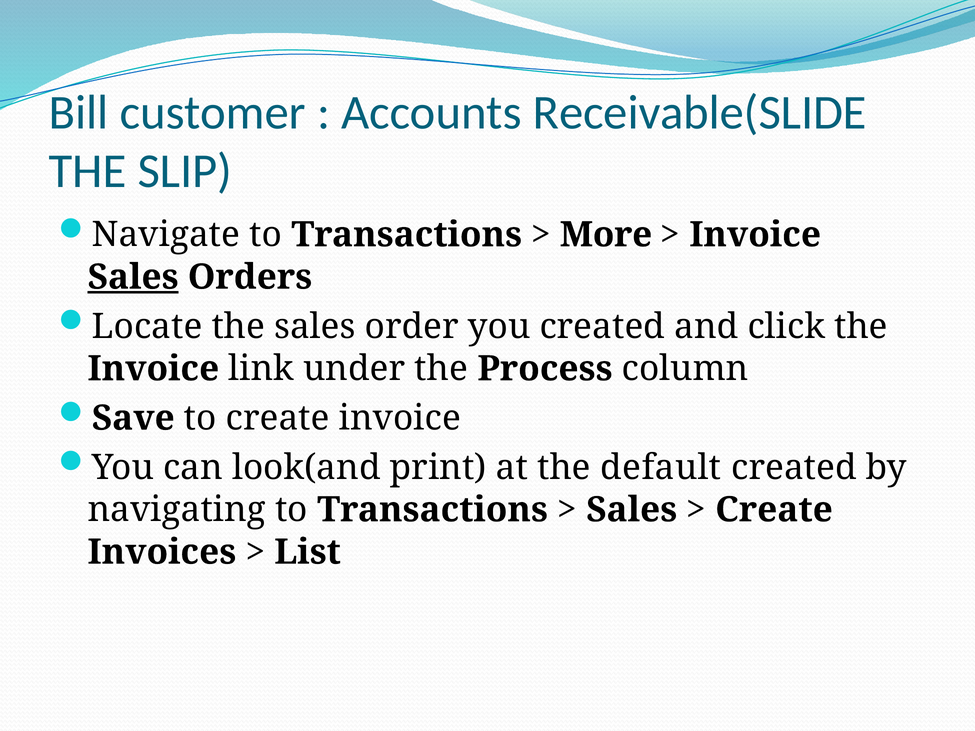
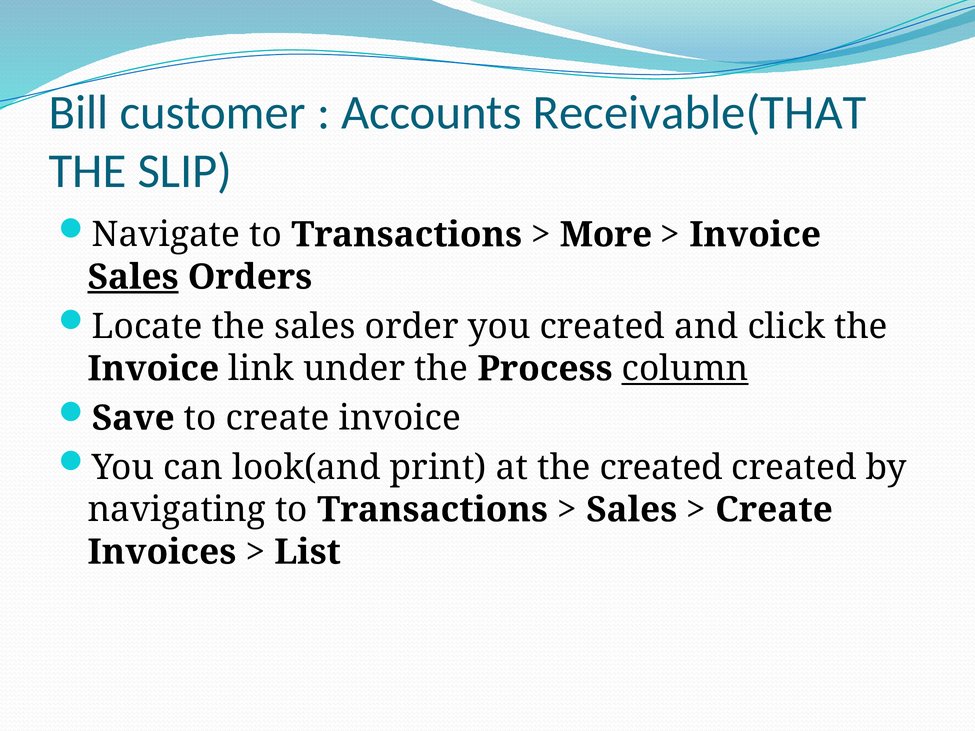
Receivable(SLIDE: Receivable(SLIDE -> Receivable(THAT (700, 113)
column underline: none -> present (685, 369)
the default: default -> created (661, 468)
